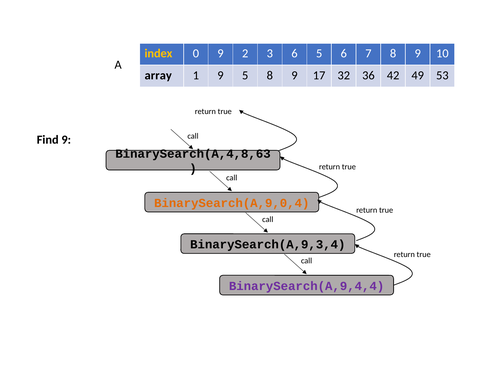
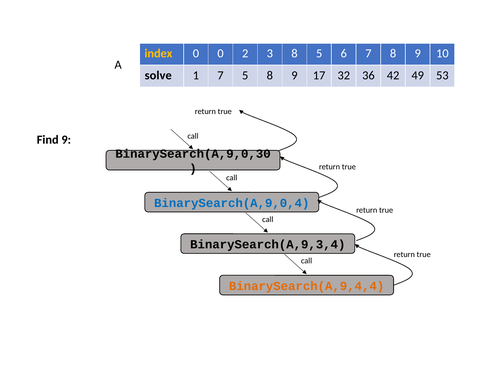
0 9: 9 -> 0 (221, 54)
3 6: 6 -> 8 (294, 54)
array: array -> solve (158, 75)
1 9: 9 -> 7 (221, 75)
BinarySearch(A,4,8,63: BinarySearch(A,4,8,63 -> BinarySearch(A,9,0,30 (193, 154)
BinarySearch(A,9,0,4 colour: orange -> blue (232, 203)
BinarySearch(A,9,4,4 colour: purple -> orange (307, 286)
